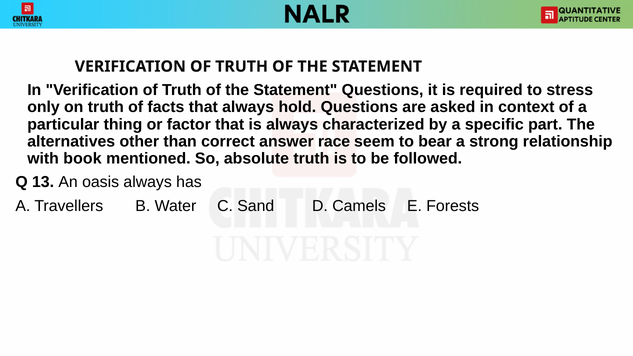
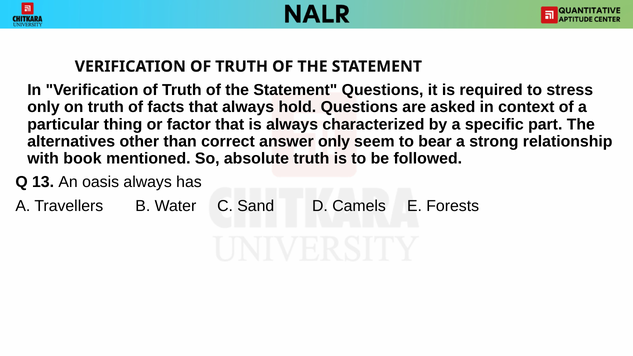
answer race: race -> only (334, 141)
